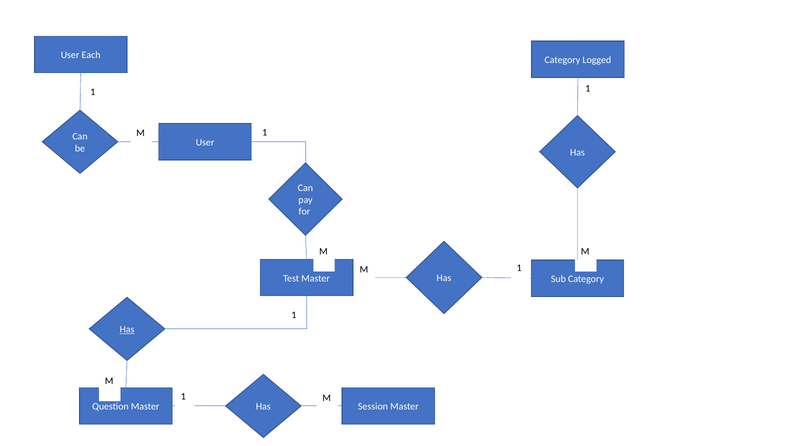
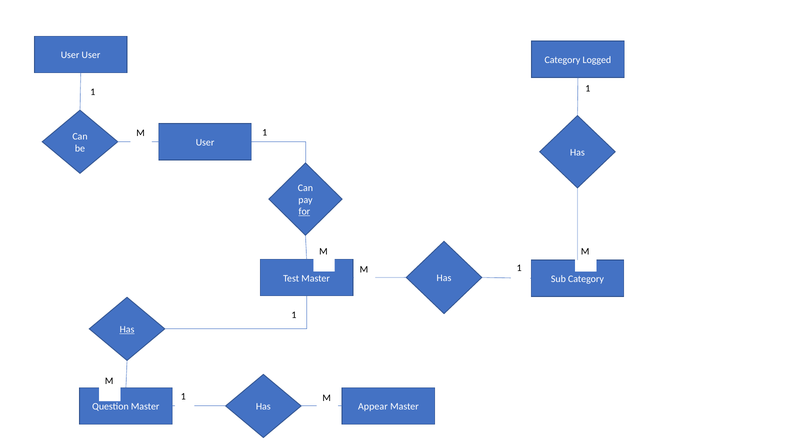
Each: Each -> User (91, 55)
for underline: none -> present (304, 212)
Session: Session -> Appear (373, 407)
